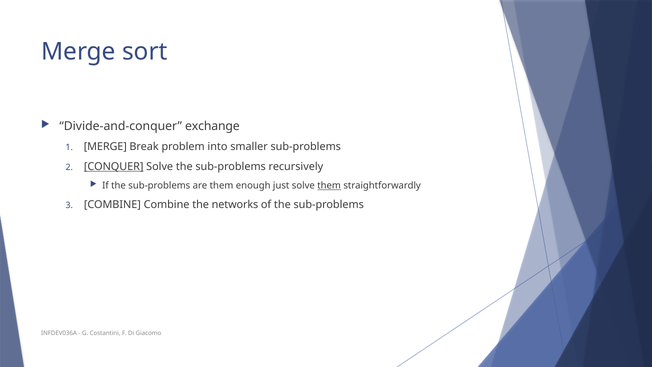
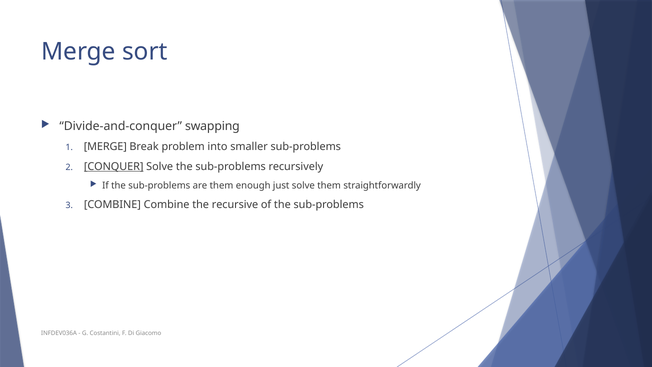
exchange: exchange -> swapping (212, 126)
them underline: present -> none (329, 185)
networks: networks -> recursive (235, 205)
